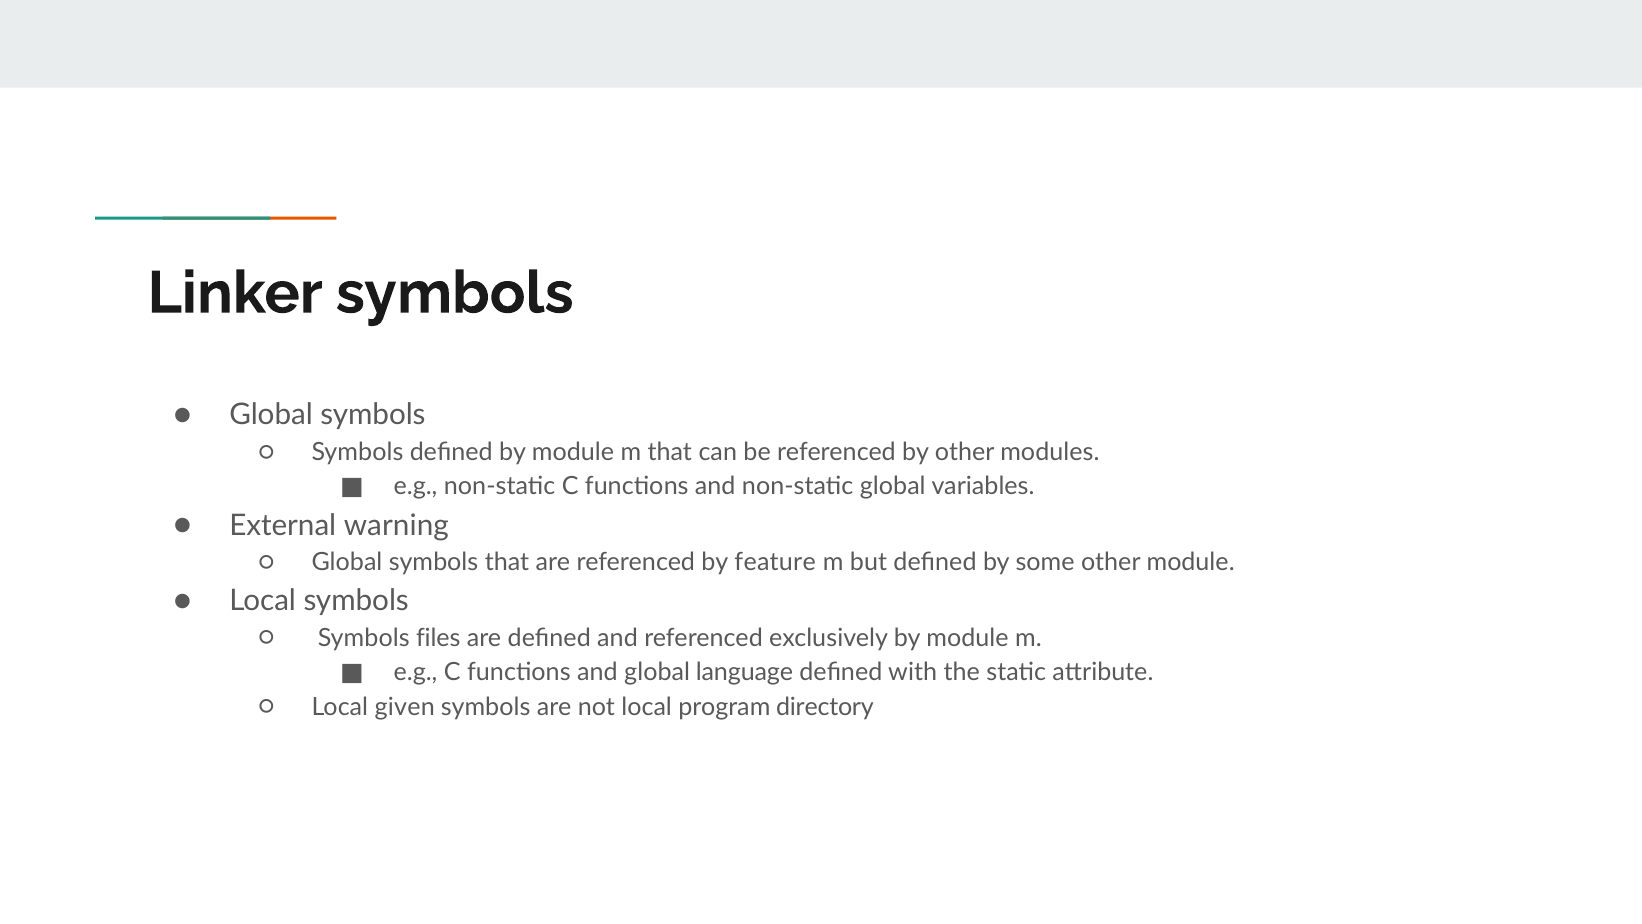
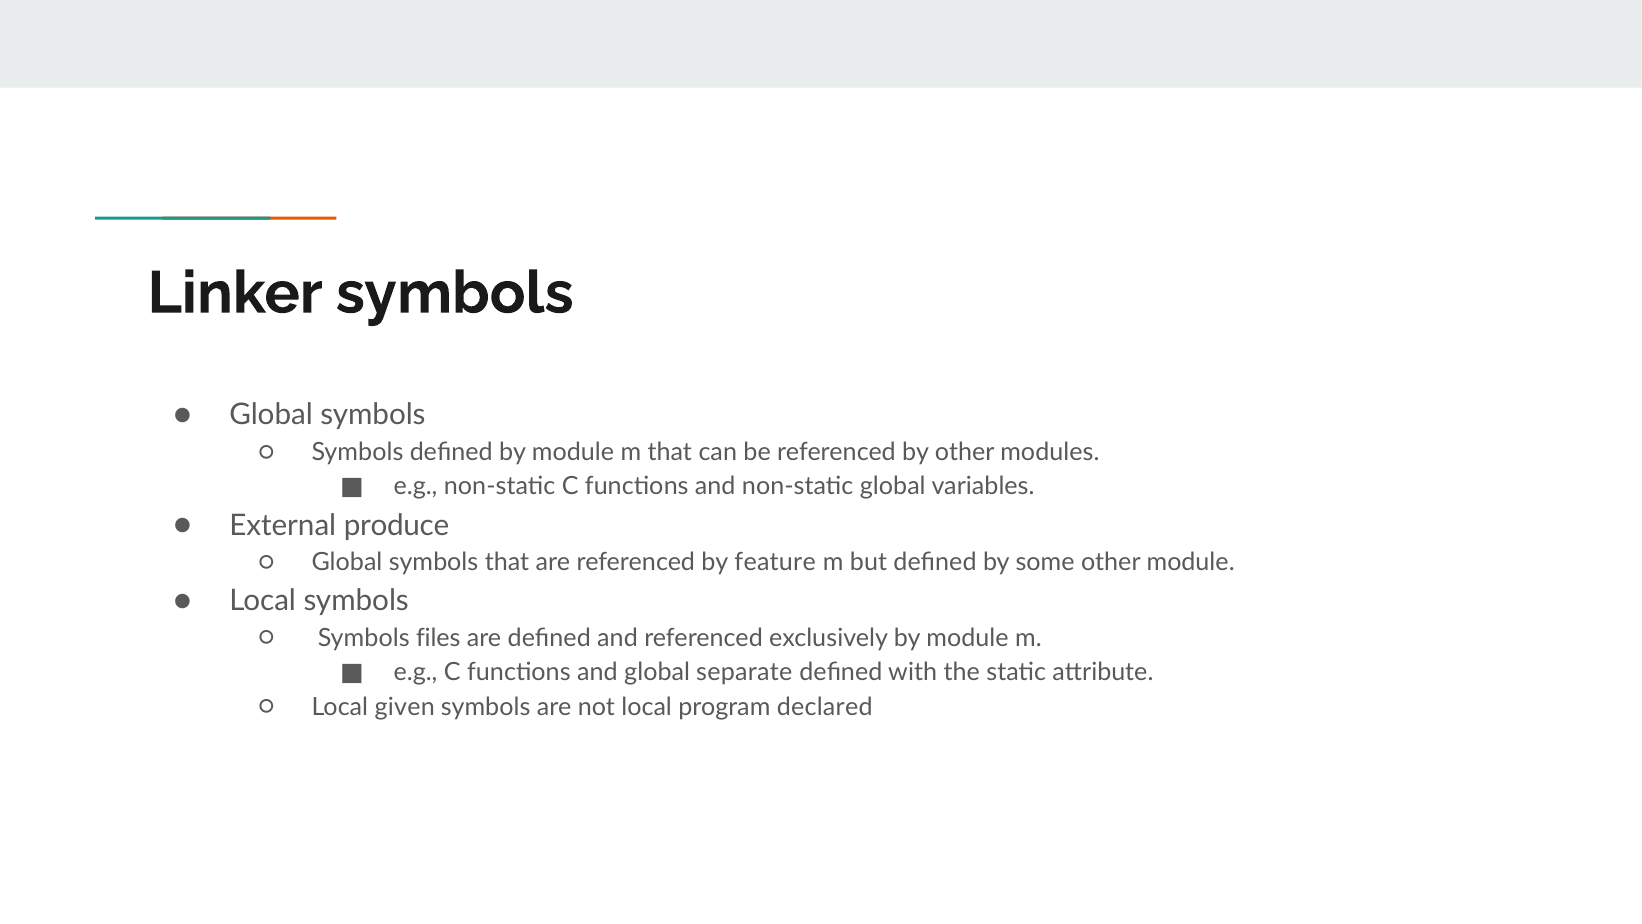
warning: warning -> produce (397, 525)
language: language -> separate (744, 672)
directory: directory -> declared (825, 707)
